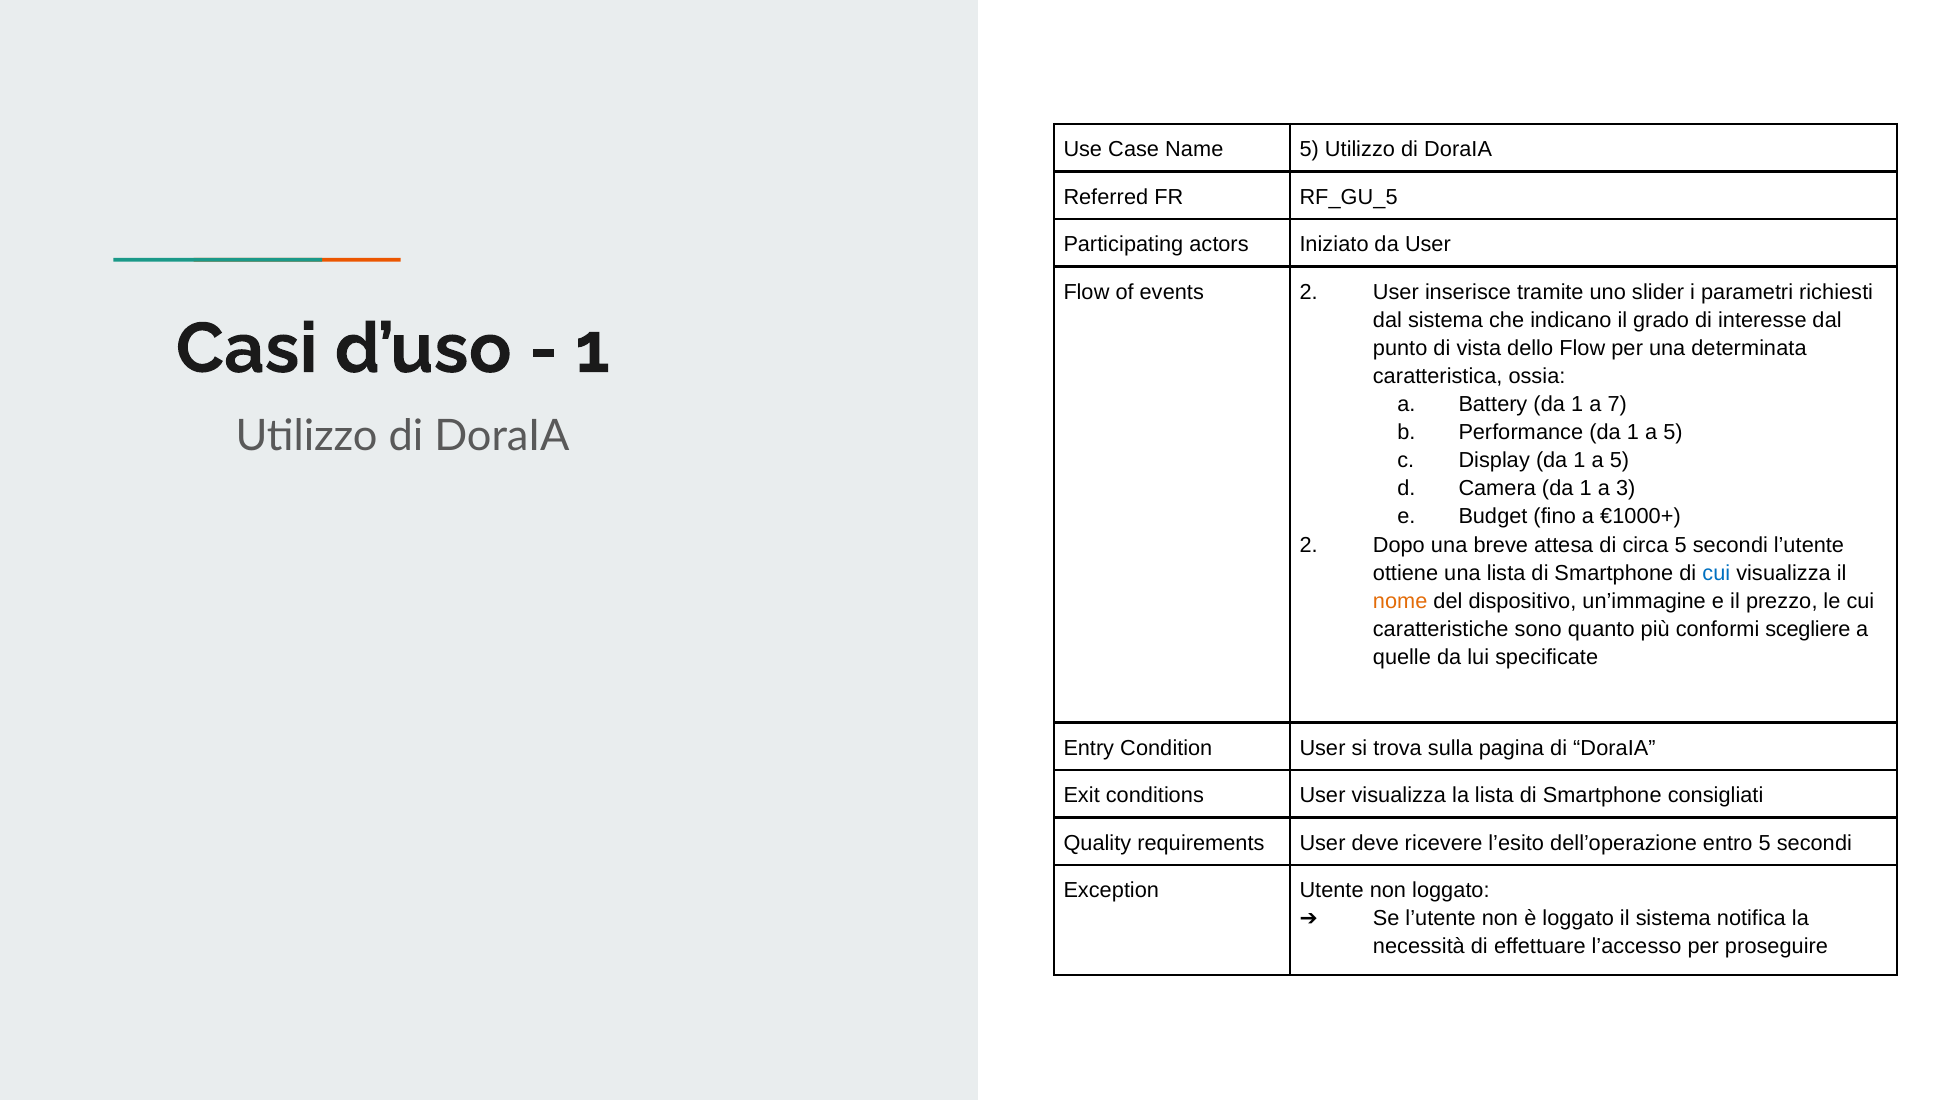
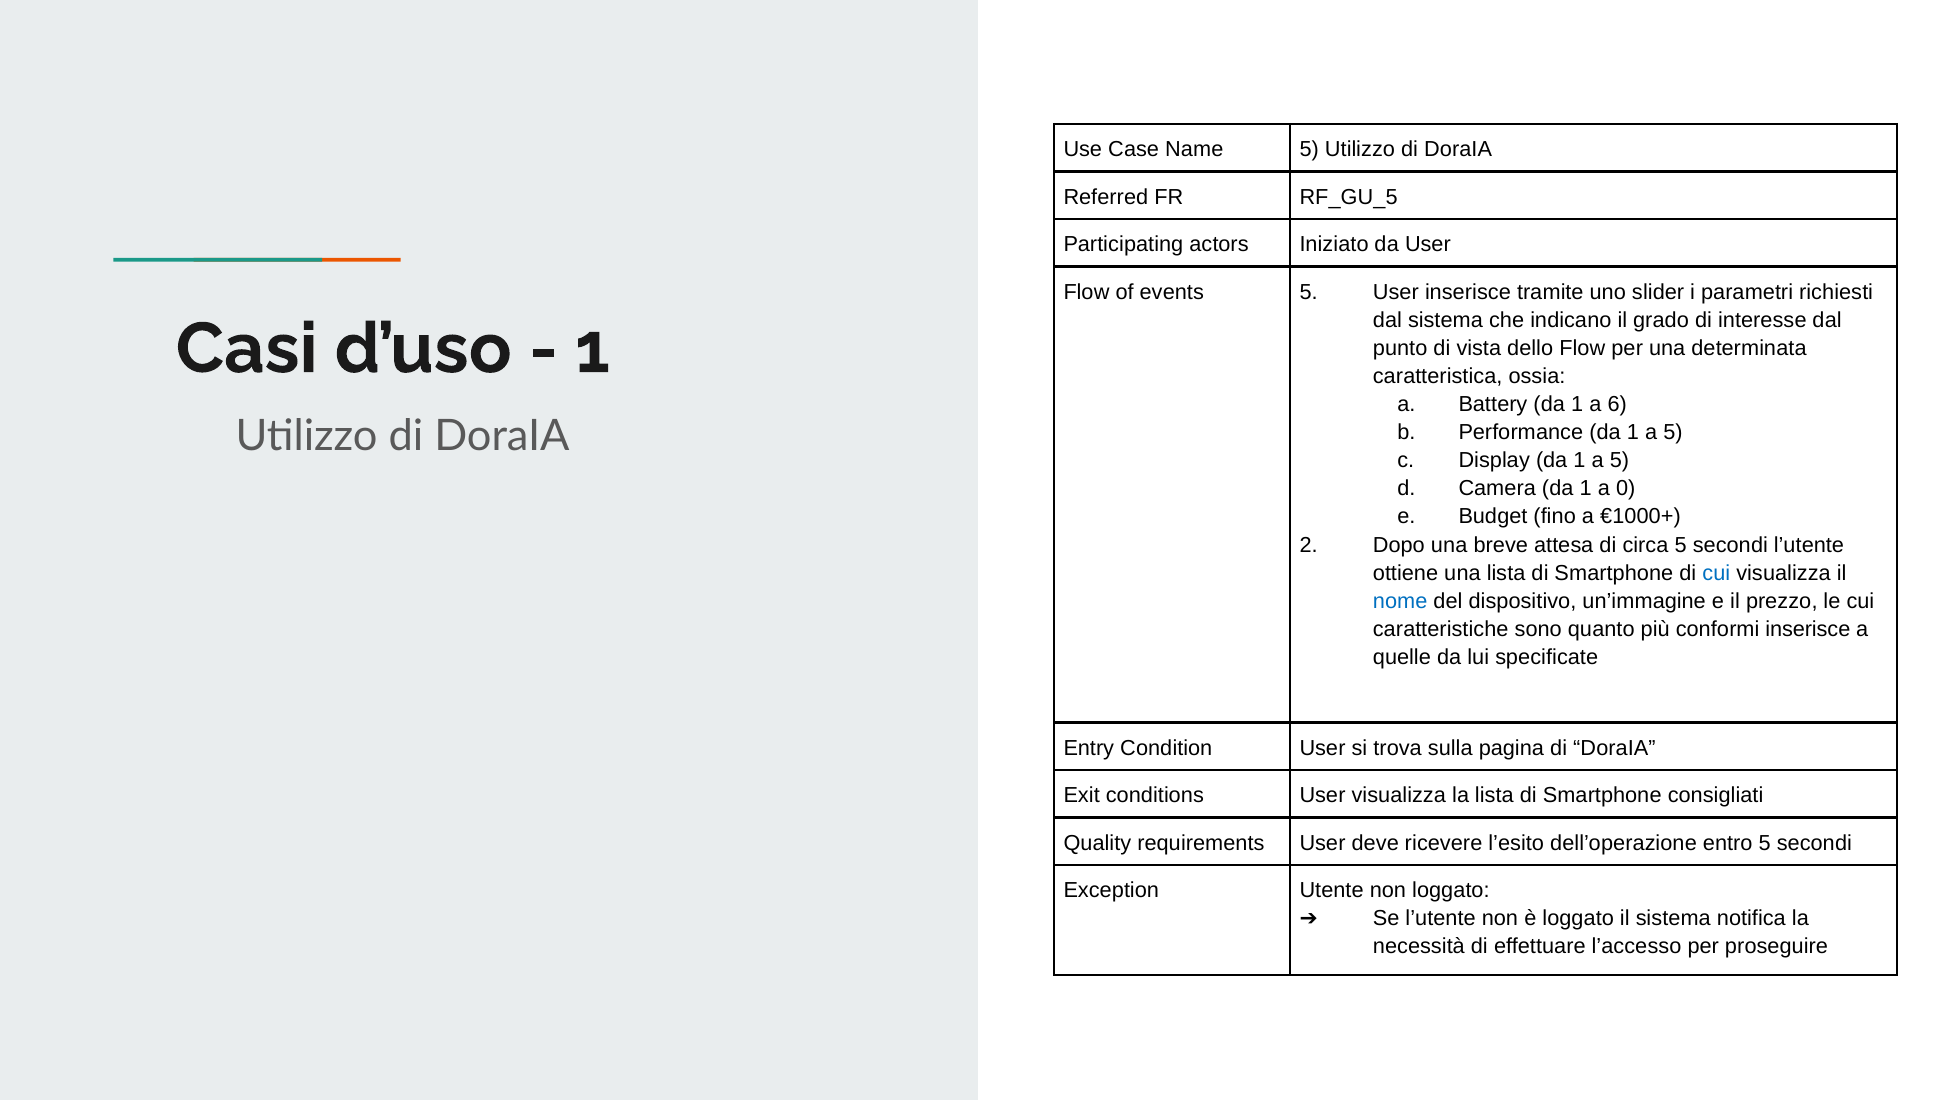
events 2: 2 -> 5 (1309, 292)
7: 7 -> 6 (1617, 405)
3: 3 -> 0 (1626, 489)
nome colour: orange -> blue (1400, 601)
conformi scegliere: scegliere -> inserisce (1808, 629)
